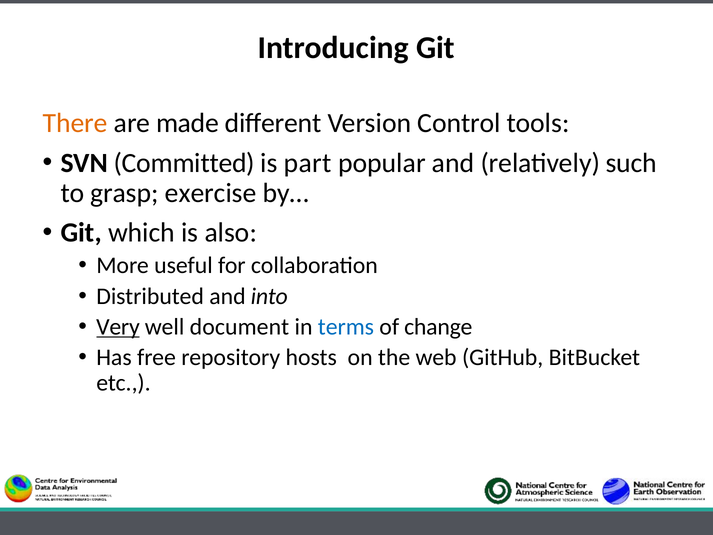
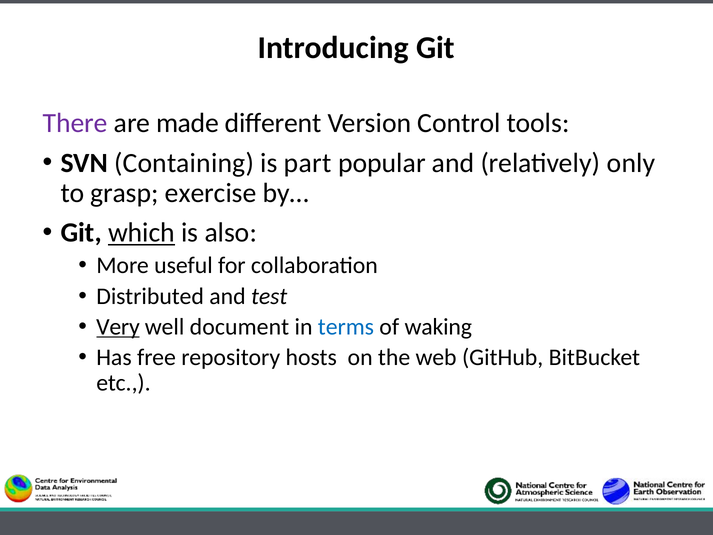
There colour: orange -> purple (75, 123)
Committed: Committed -> Containing (184, 163)
such: such -> only (631, 163)
which underline: none -> present (141, 233)
into: into -> test (269, 296)
change: change -> waking (438, 327)
